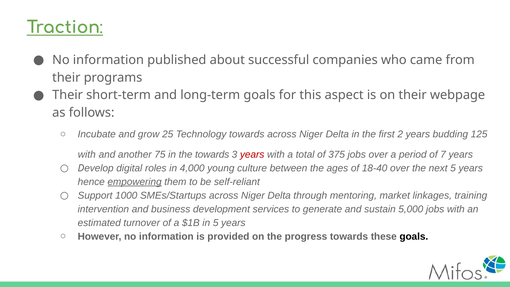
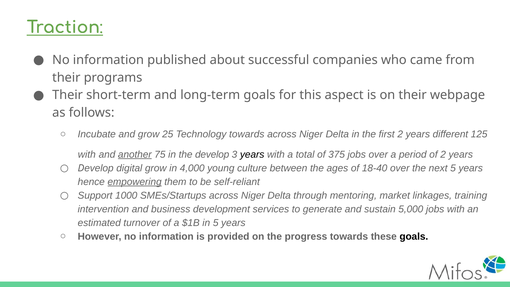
budding: budding -> different (450, 134)
another underline: none -> present (135, 154)
the towards: towards -> develop (212, 154)
years colour: red -> black (252, 154)
of 7: 7 -> 2 (443, 154)
digital roles: roles -> grow (156, 168)
